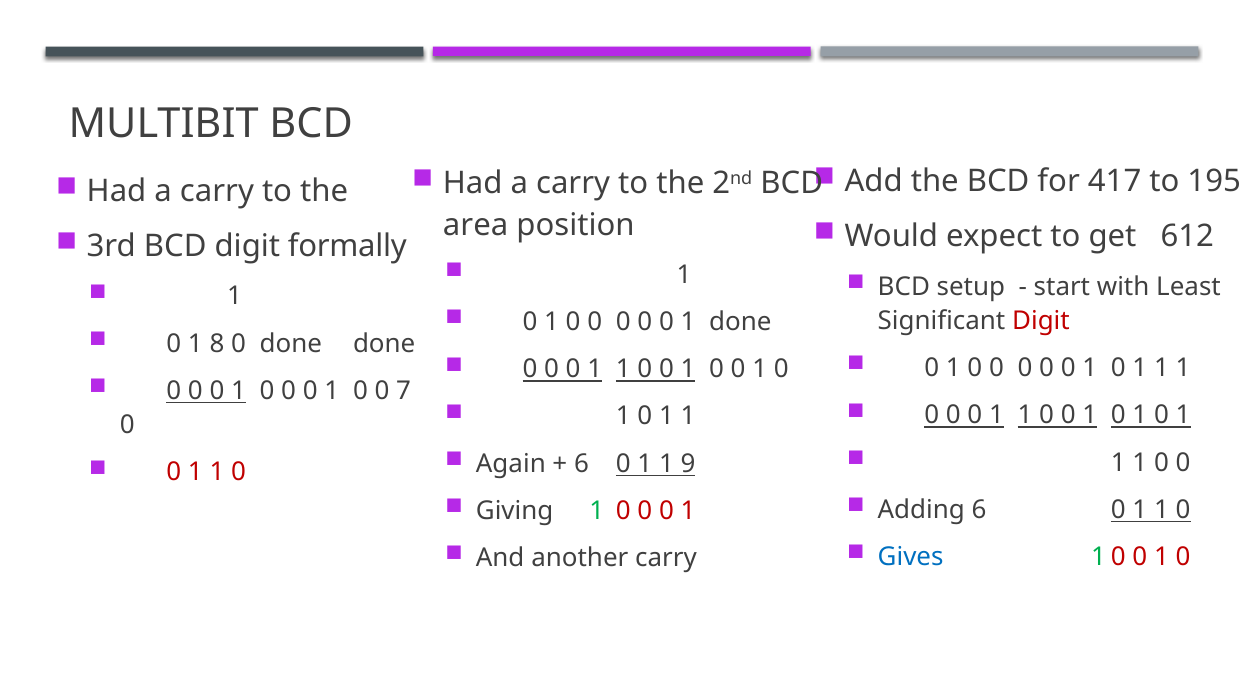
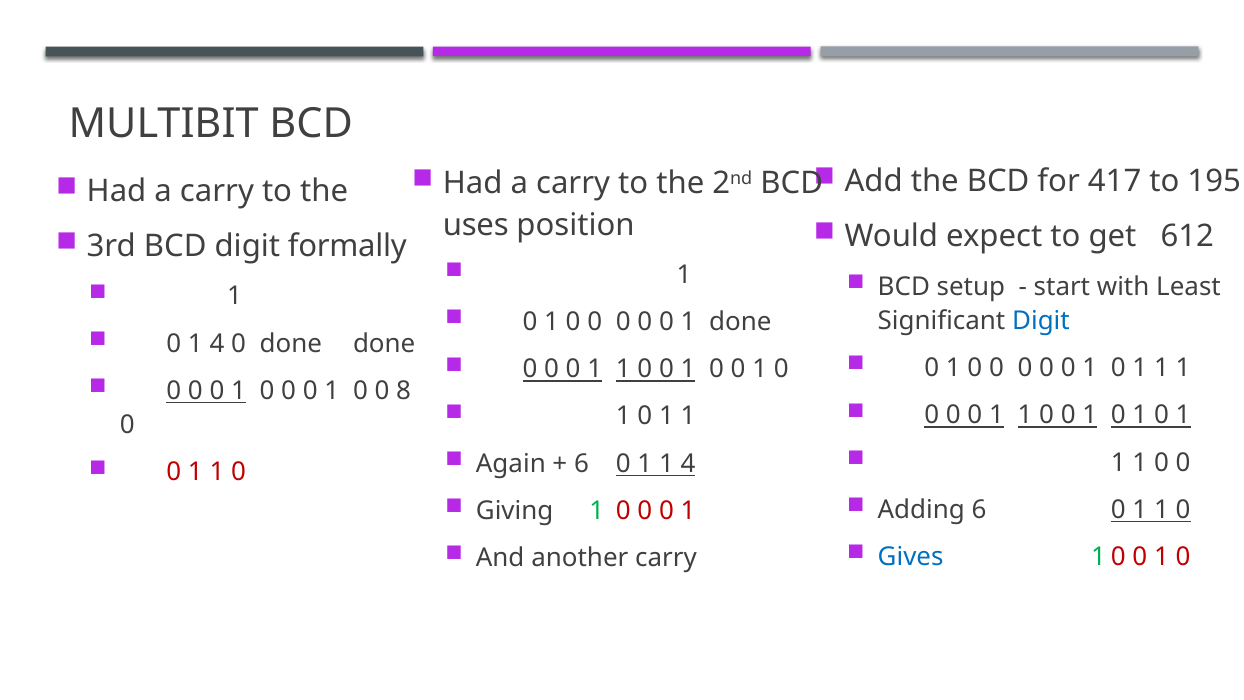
area: area -> uses (476, 225)
Digit colour: red -> blue (1041, 321)
0 1 8: 8 -> 4 (217, 343)
7: 7 -> 8 (404, 391)
1 1 9: 9 -> 4 (688, 463)
